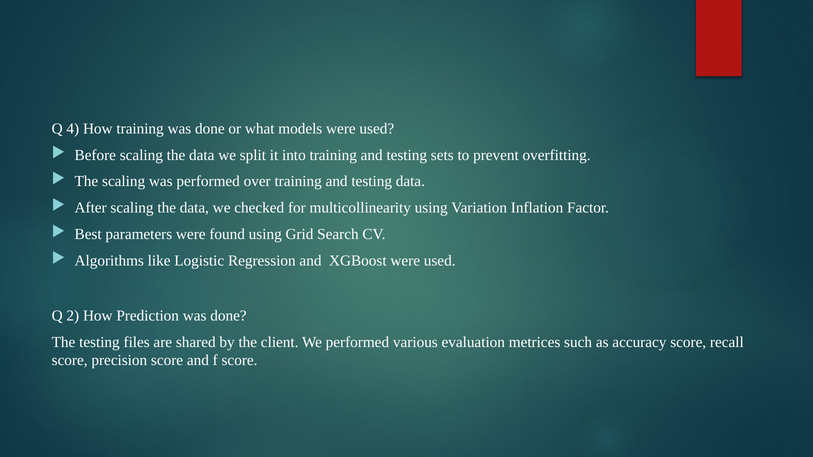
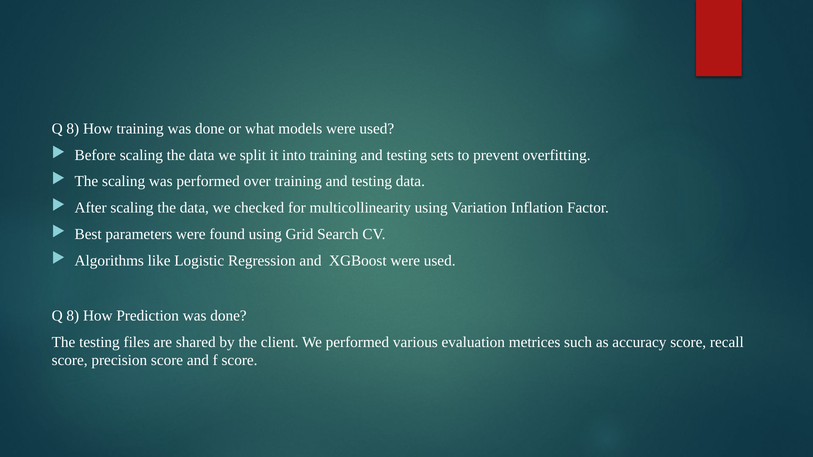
4: 4 -> 8 (73, 129)
2: 2 -> 8 (73, 316)
